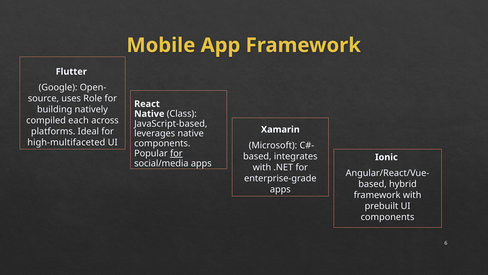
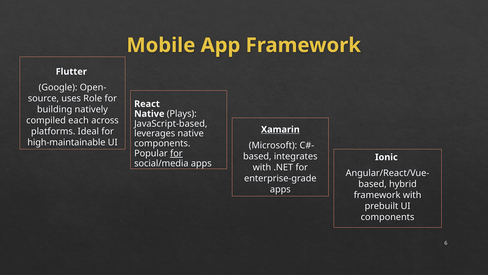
Class: Class -> Plays (182, 114)
Xamarin underline: none -> present (280, 129)
high-multifaceted: high-multifaceted -> high-maintainable (66, 142)
